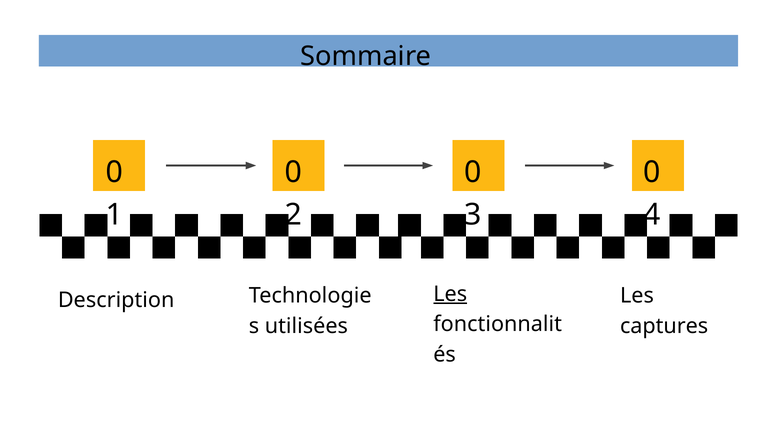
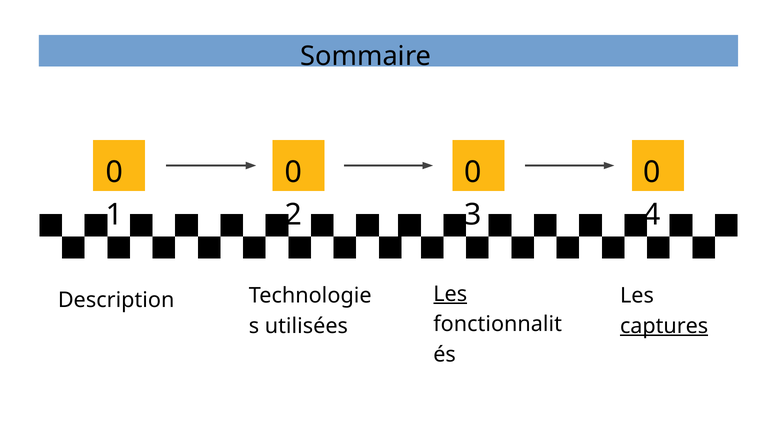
captures underline: none -> present (664, 326)
